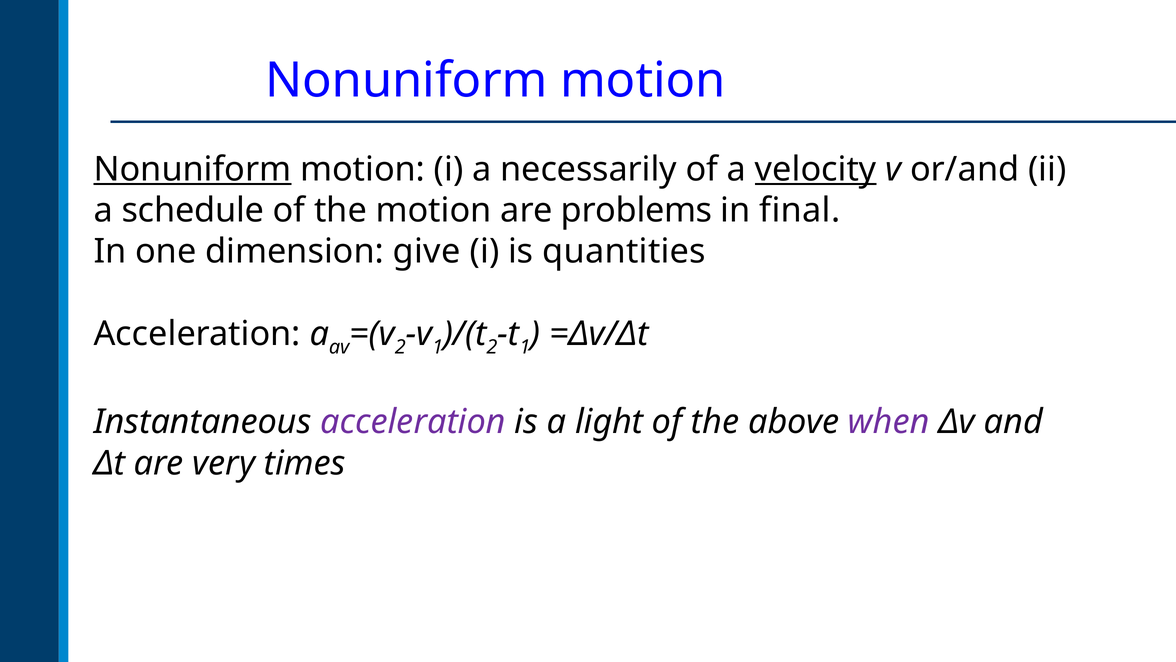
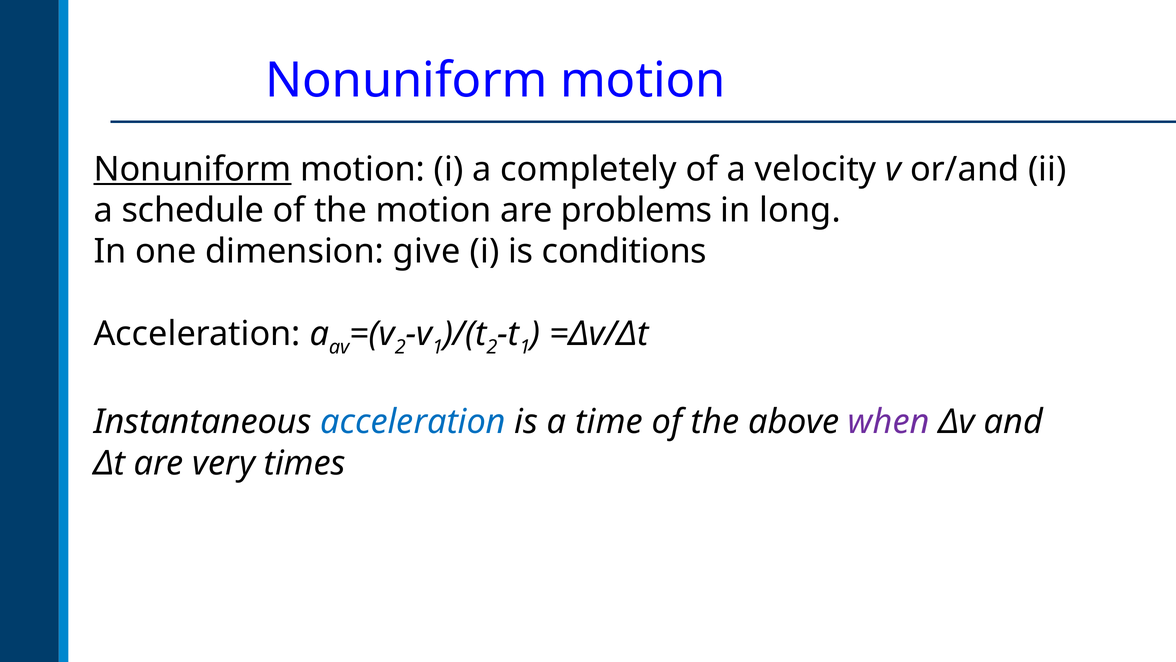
necessarily: necessarily -> completely (589, 169)
velocity underline: present -> none (816, 169)
final: final -> long (800, 210)
quantities: quantities -> conditions (624, 251)
acceleration colour: purple -> blue (413, 422)
light: light -> time (609, 422)
